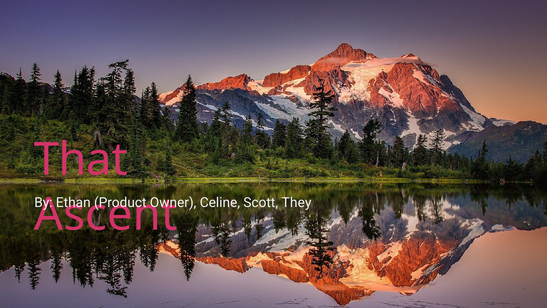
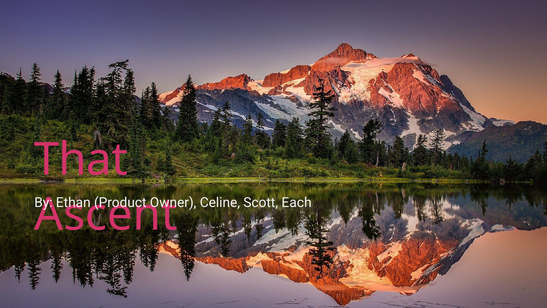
They: They -> Each (297, 202)
